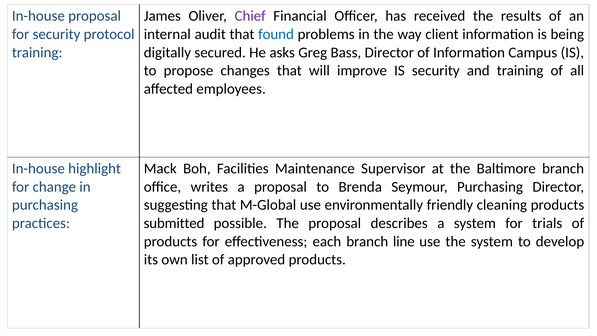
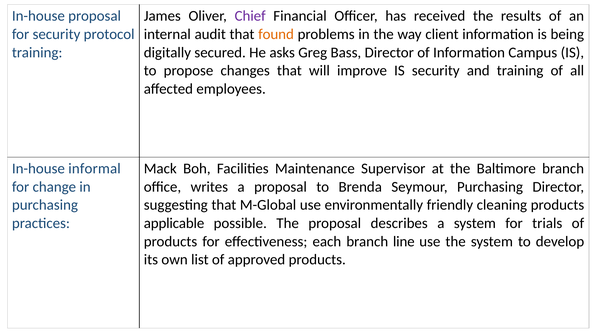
found colour: blue -> orange (276, 34)
highlight: highlight -> informal (95, 169)
submitted: submitted -> applicable (174, 223)
